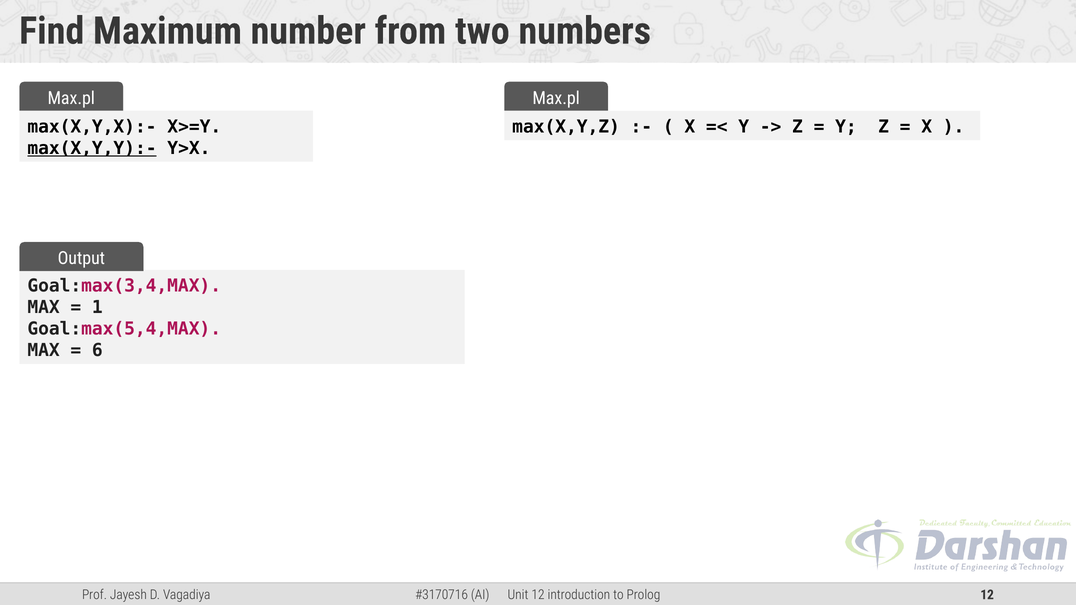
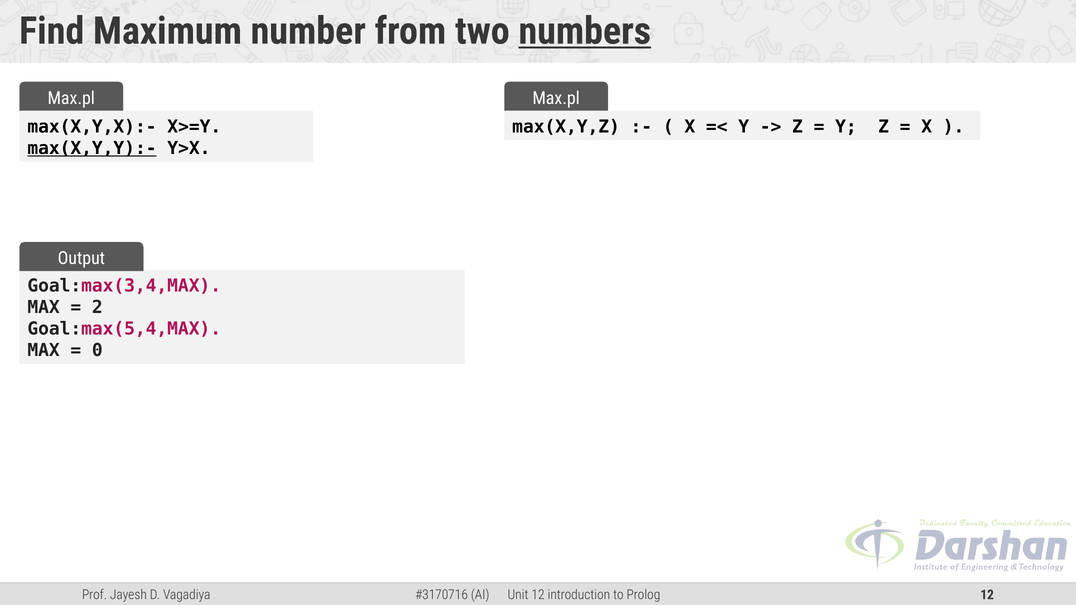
numbers underline: none -> present (585, 31)
1: 1 -> 2 (97, 308)
6: 6 -> 0 (97, 351)
